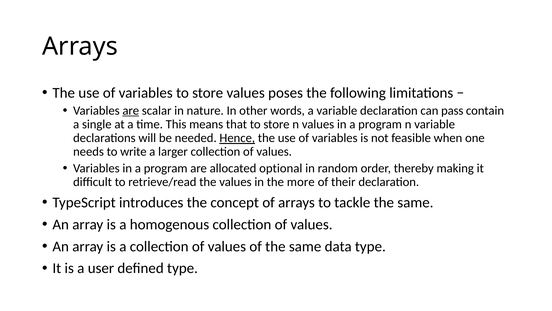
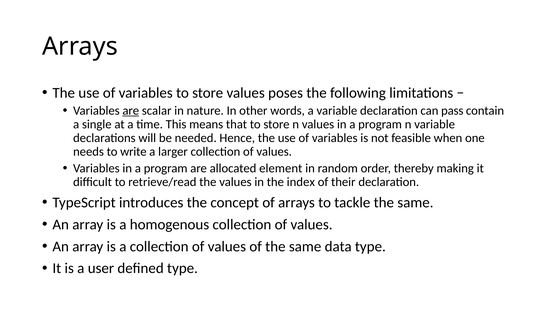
Hence underline: present -> none (237, 138)
optional: optional -> element (281, 168)
more: more -> index (301, 182)
